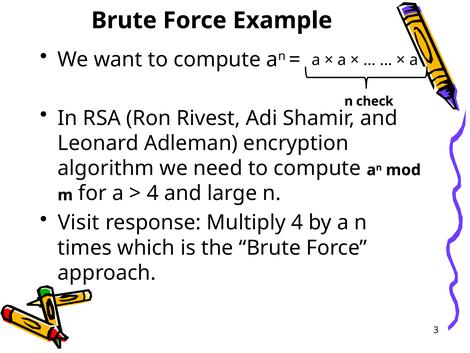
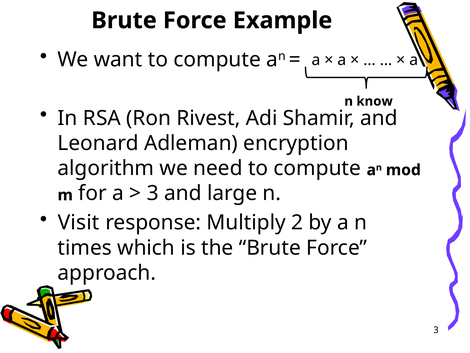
check: check -> know (375, 101)
4: 4 -> 3 (153, 193)
Multiply 4: 4 -> 2 (297, 222)
